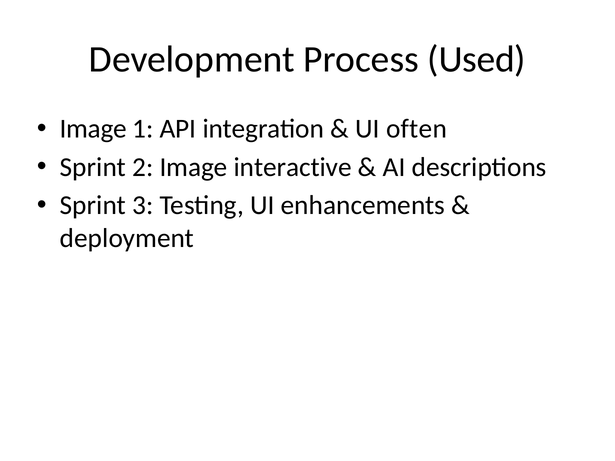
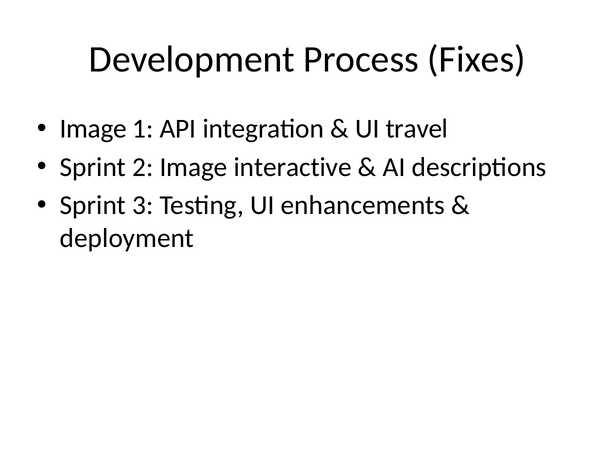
Used: Used -> Fixes (477, 60)
often: often -> travel (417, 129)
